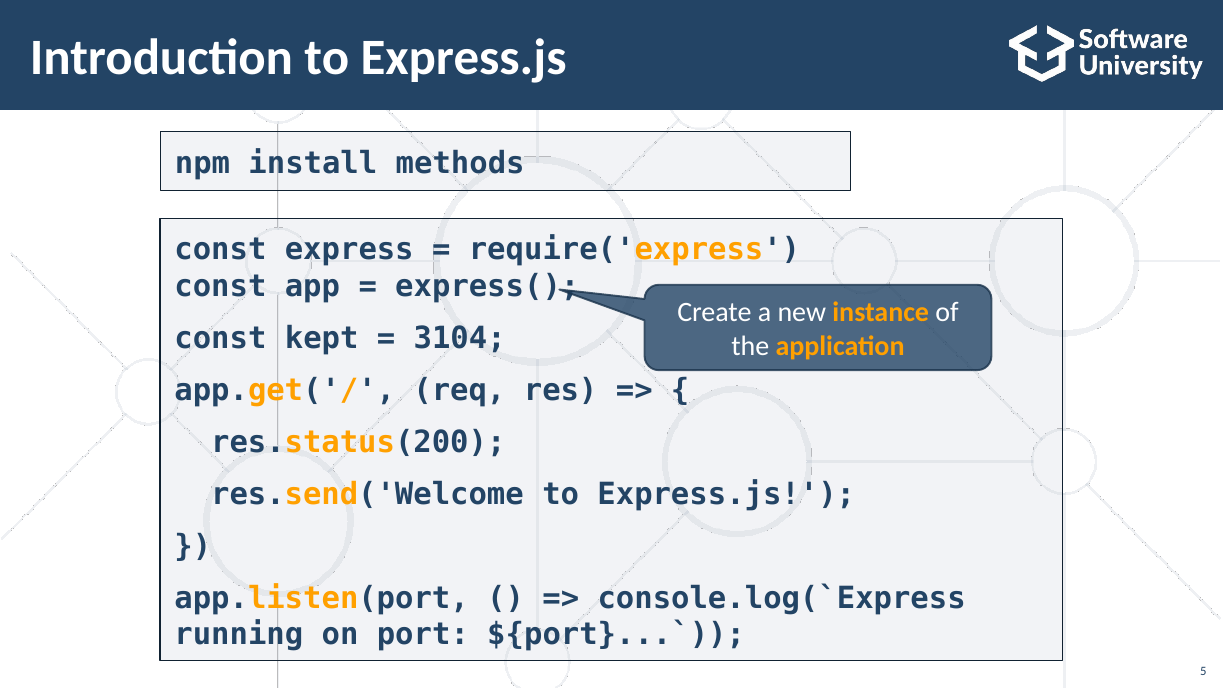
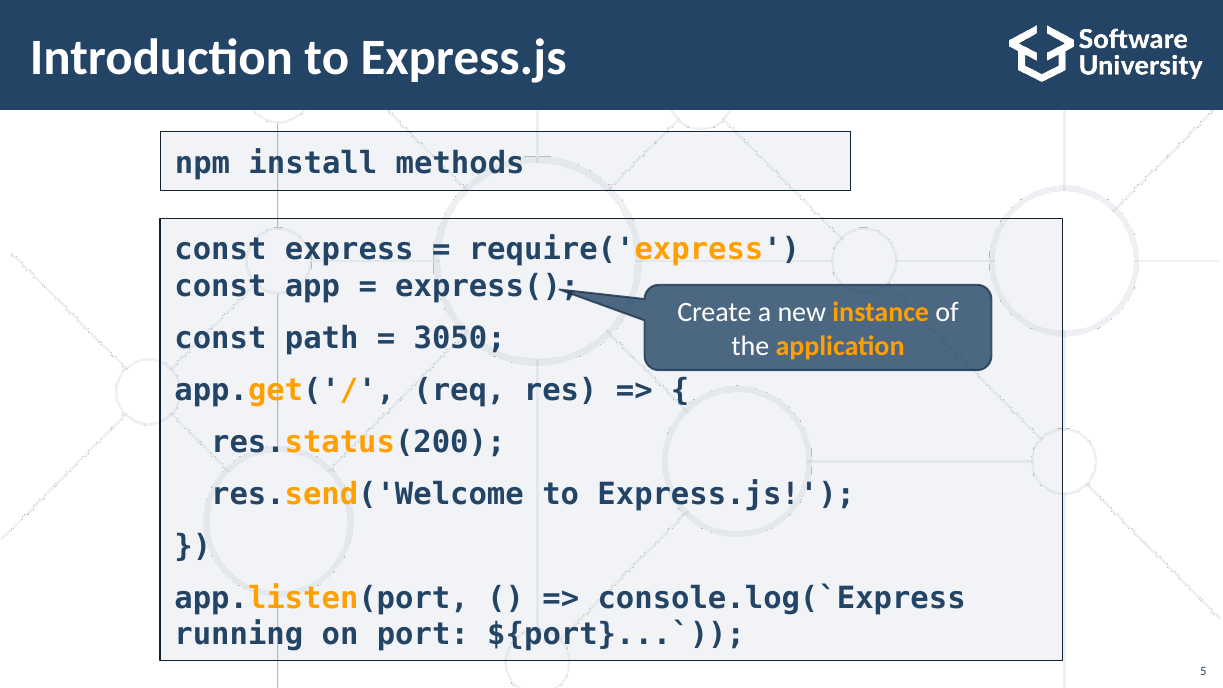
kept: kept -> path (322, 338)
3104: 3104 -> 3050 (460, 338)
